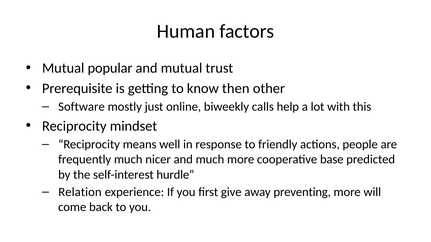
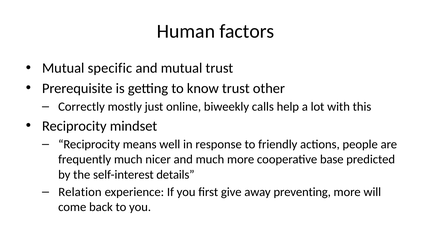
popular: popular -> specific (110, 68)
know then: then -> trust (236, 88)
Software: Software -> Correctly (82, 107)
hurdle: hurdle -> details (175, 175)
